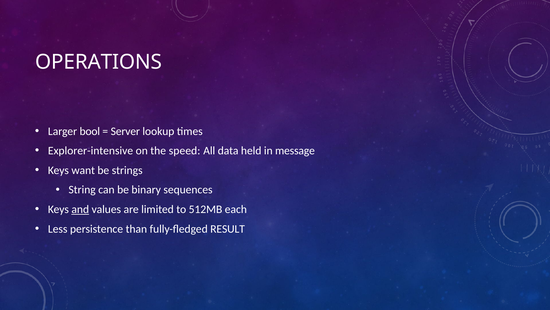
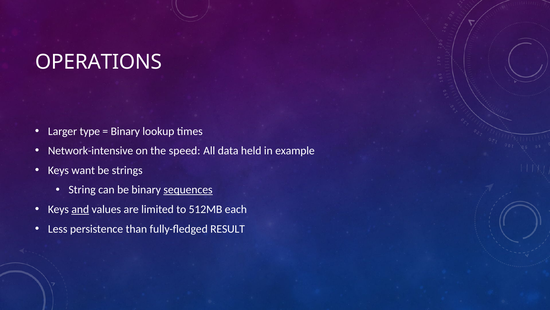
bool: bool -> type (90, 131)
Server: Server -> Binary (125, 131)
Explorer-intensive: Explorer-intensive -> Network-intensive (91, 150)
message: message -> example (295, 150)
sequences underline: none -> present (188, 189)
